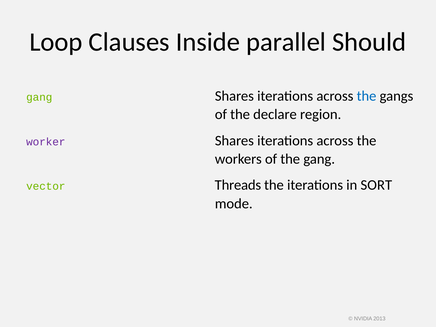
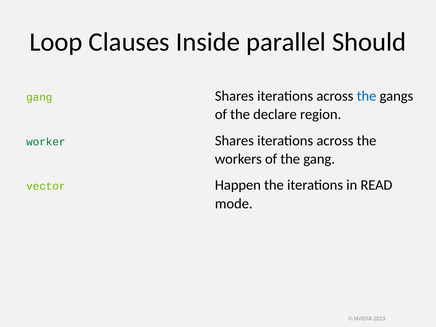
worker colour: purple -> green (46, 142)
Threads: Threads -> Happen (238, 185)
SORT: SORT -> READ (376, 185)
